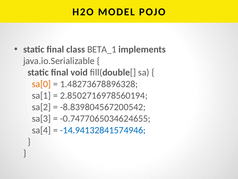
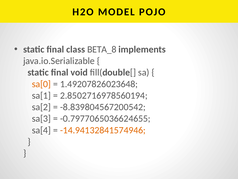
BETA_1: BETA_1 -> BETA_8 (102, 49)
1.48273678896328: 1.48273678896328 -> 1.49207826023648 (99, 84)
-0.7477065034624655: -0.7477065034624655 -> -0.7977065036624655 (105, 118)
-14.94132841574946 colour: blue -> orange (103, 130)
